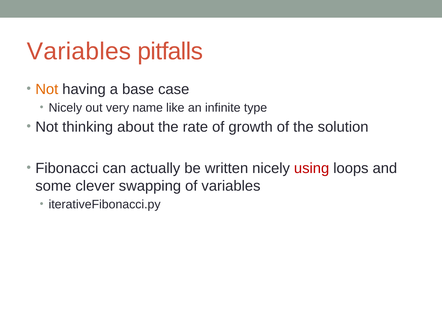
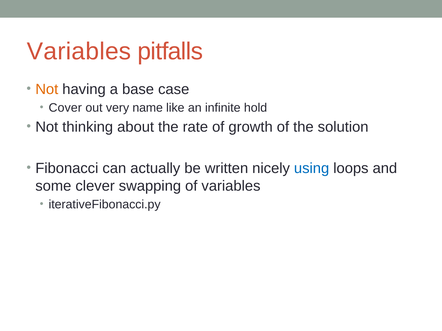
Nicely: Nicely -> Cover (65, 108)
type: type -> hold (256, 108)
using colour: red -> blue (312, 168)
